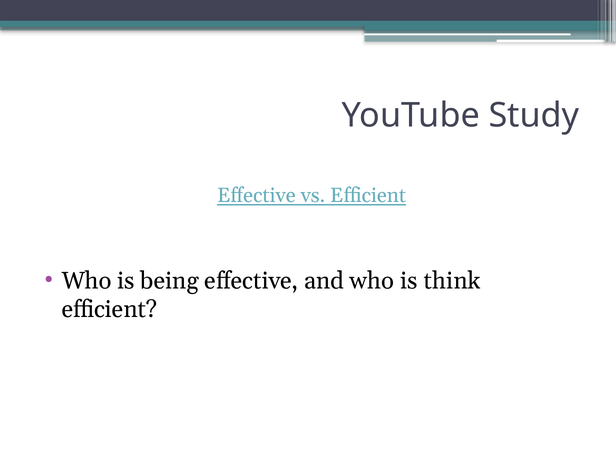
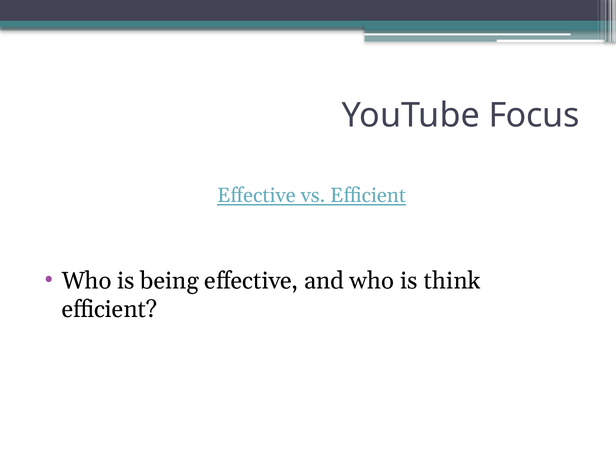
Study: Study -> Focus (534, 115)
